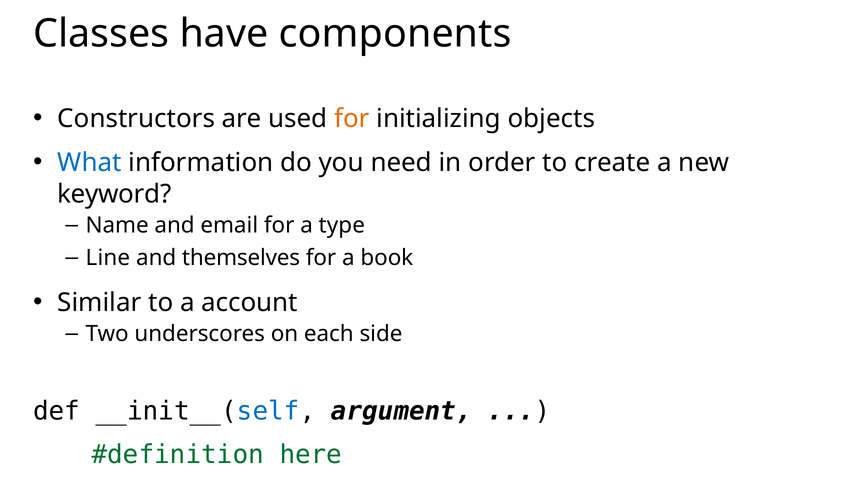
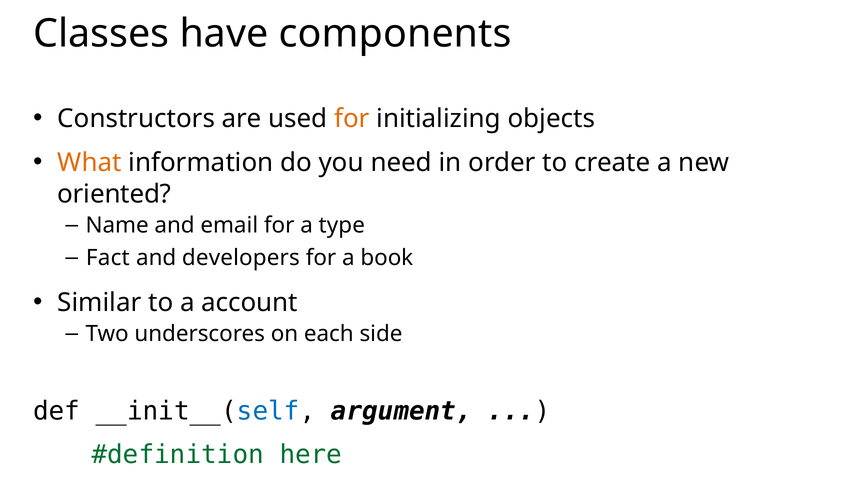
What colour: blue -> orange (89, 162)
keyword: keyword -> oriented (114, 194)
Line: Line -> Fact (108, 257)
themselves: themselves -> developers (241, 257)
